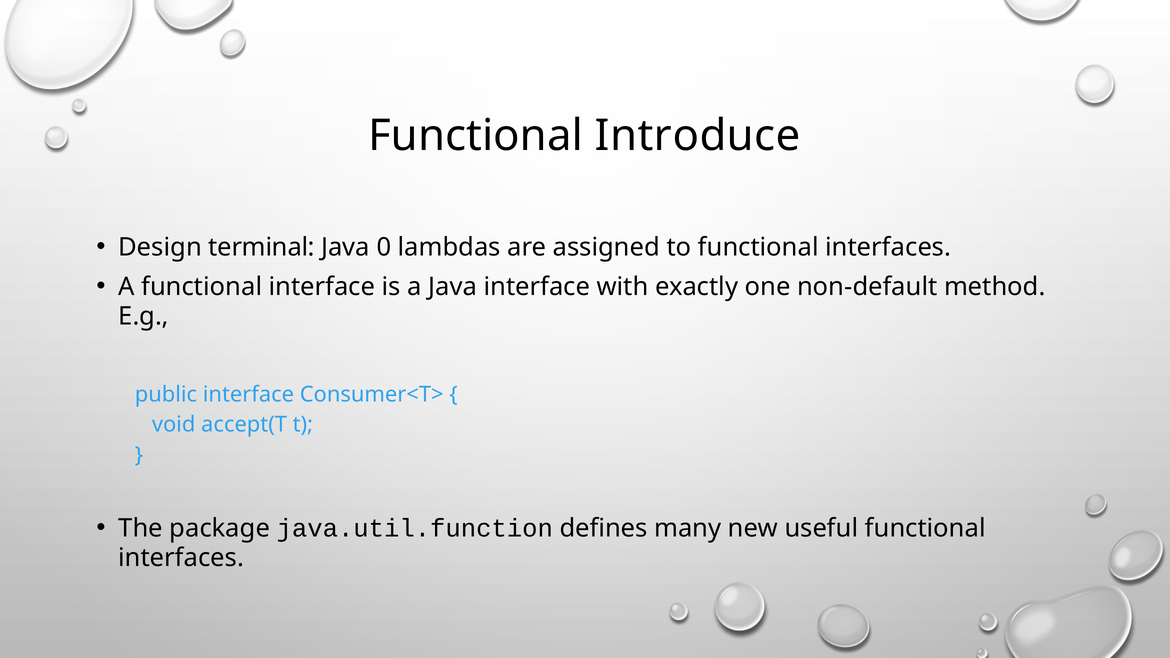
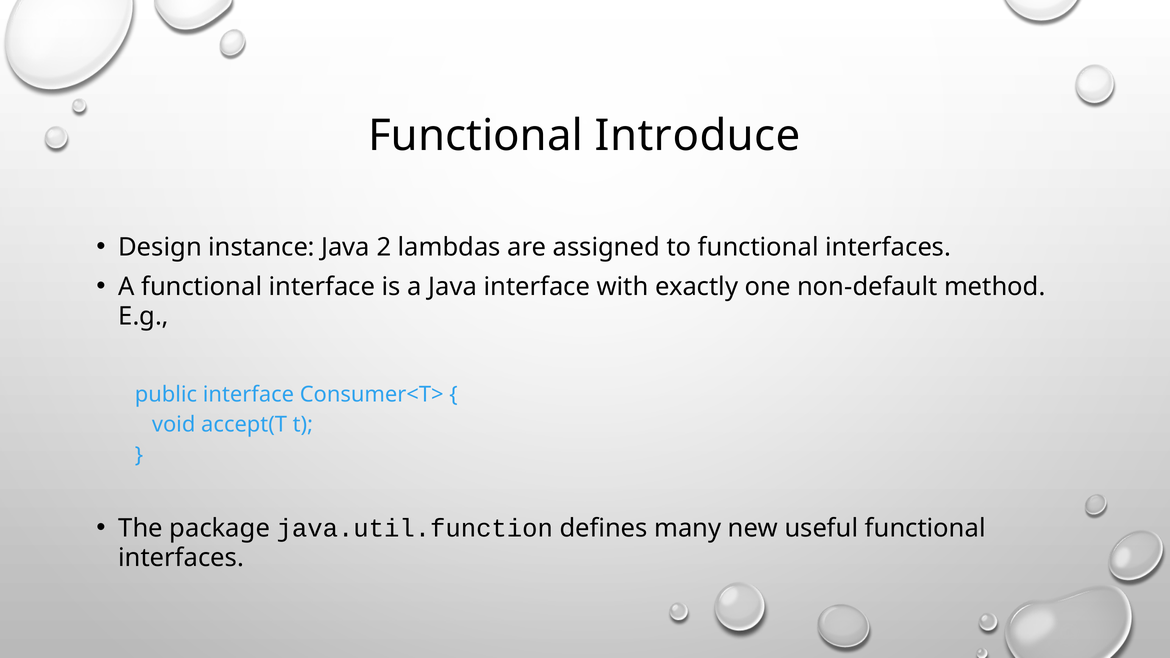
terminal: terminal -> instance (262, 247)
0: 0 -> 2 (384, 247)
